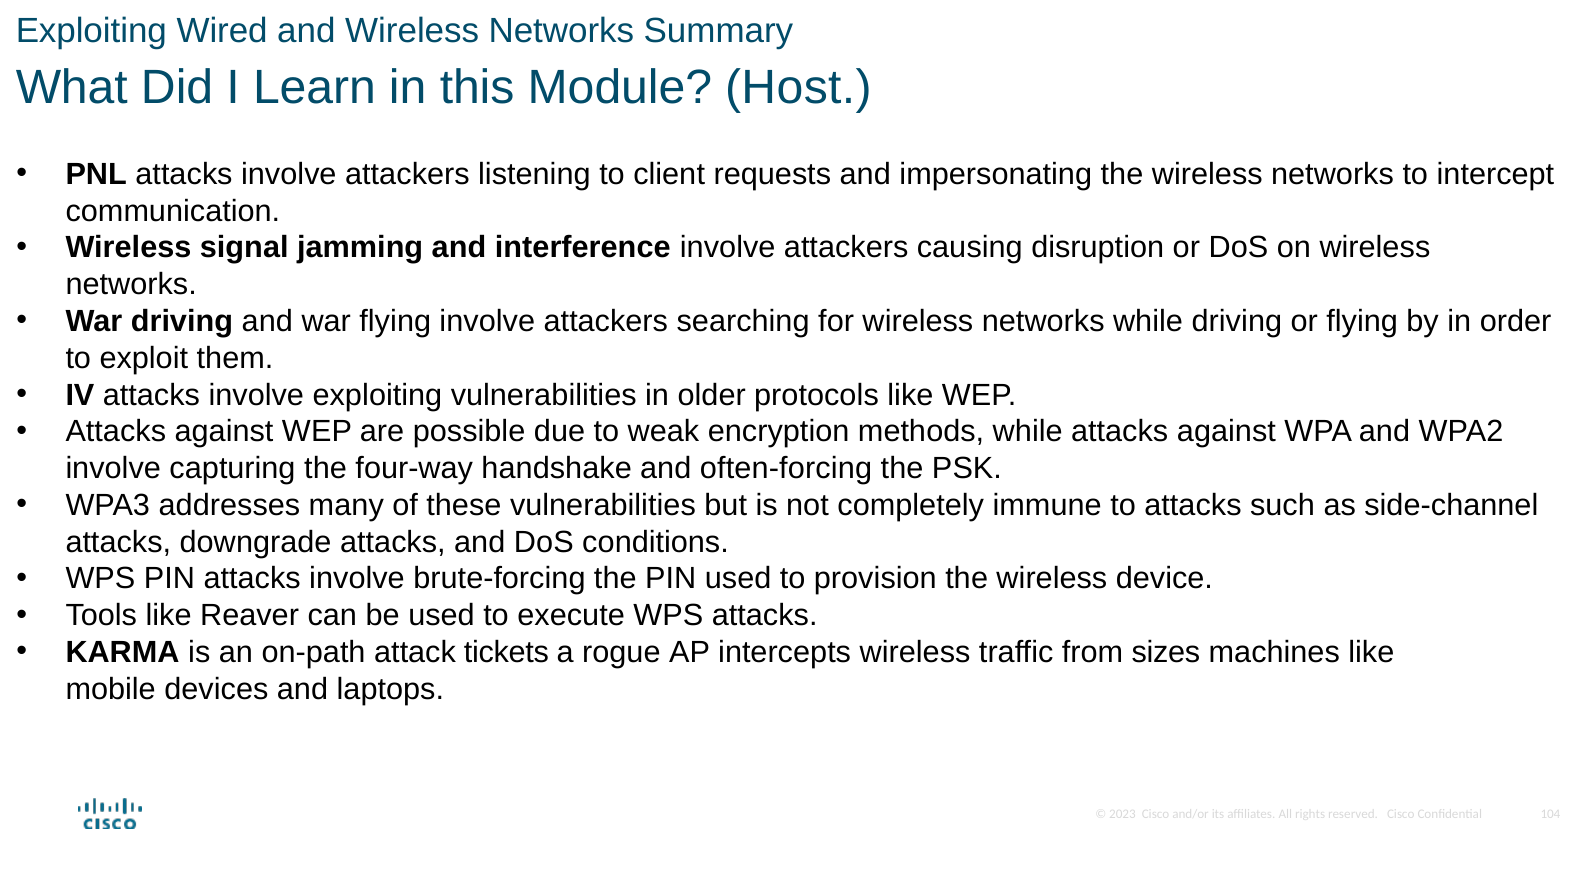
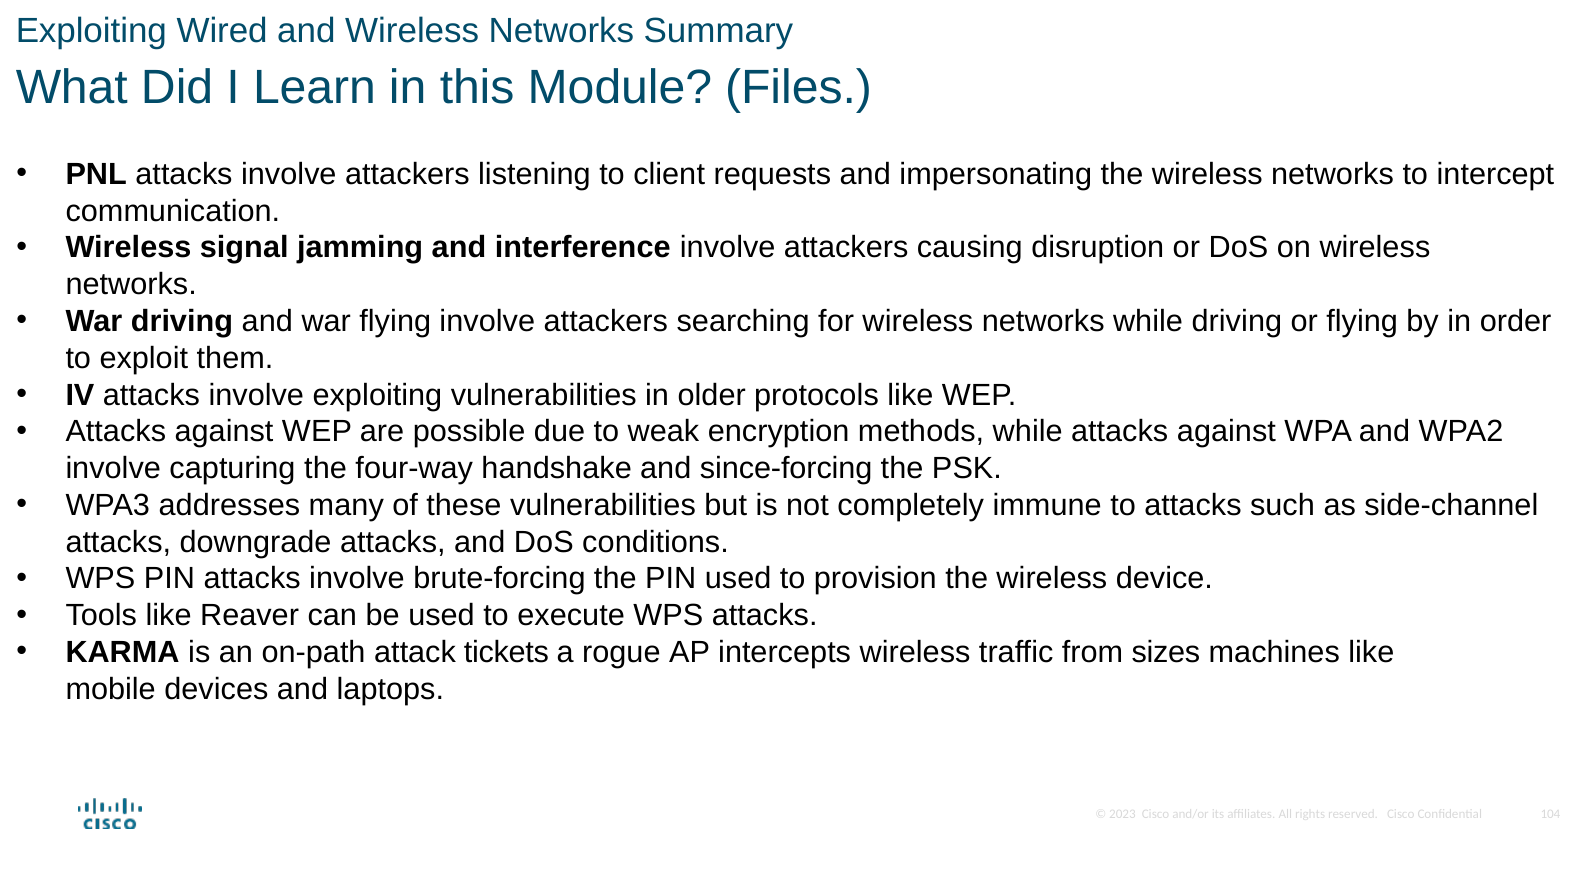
Host: Host -> Files (799, 87)
often-forcing: often-forcing -> since-forcing (786, 469)
